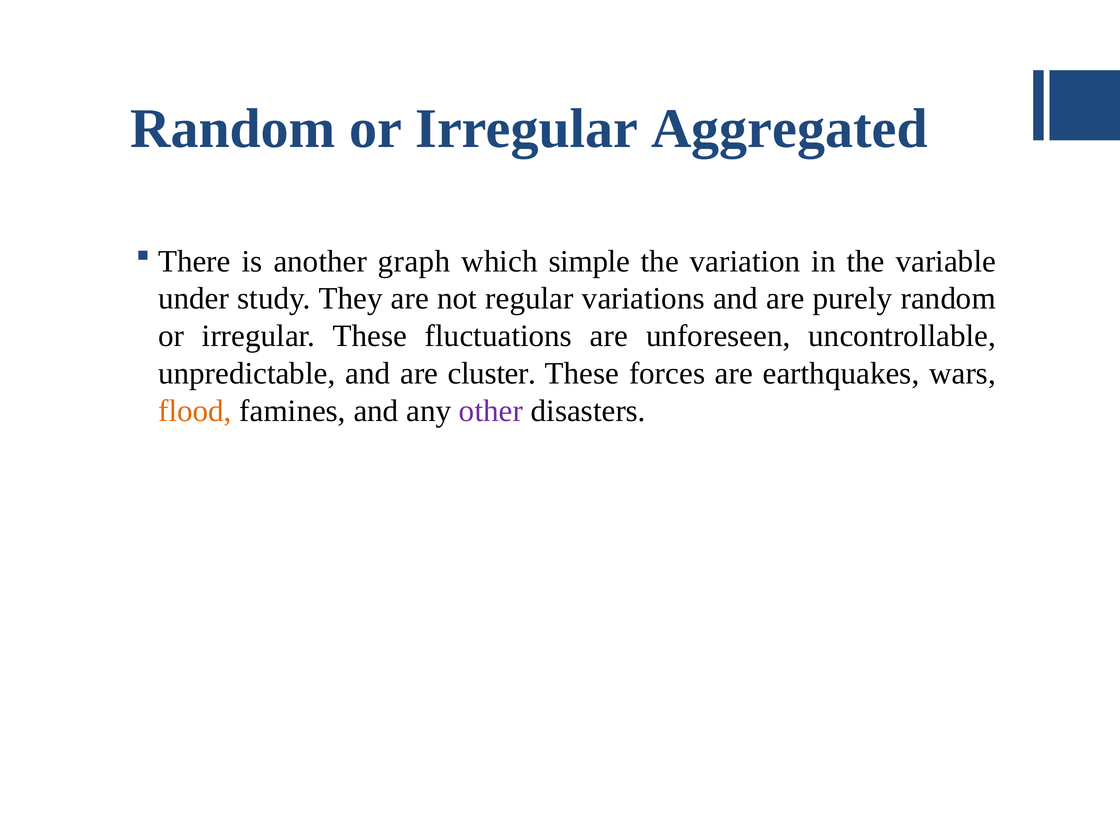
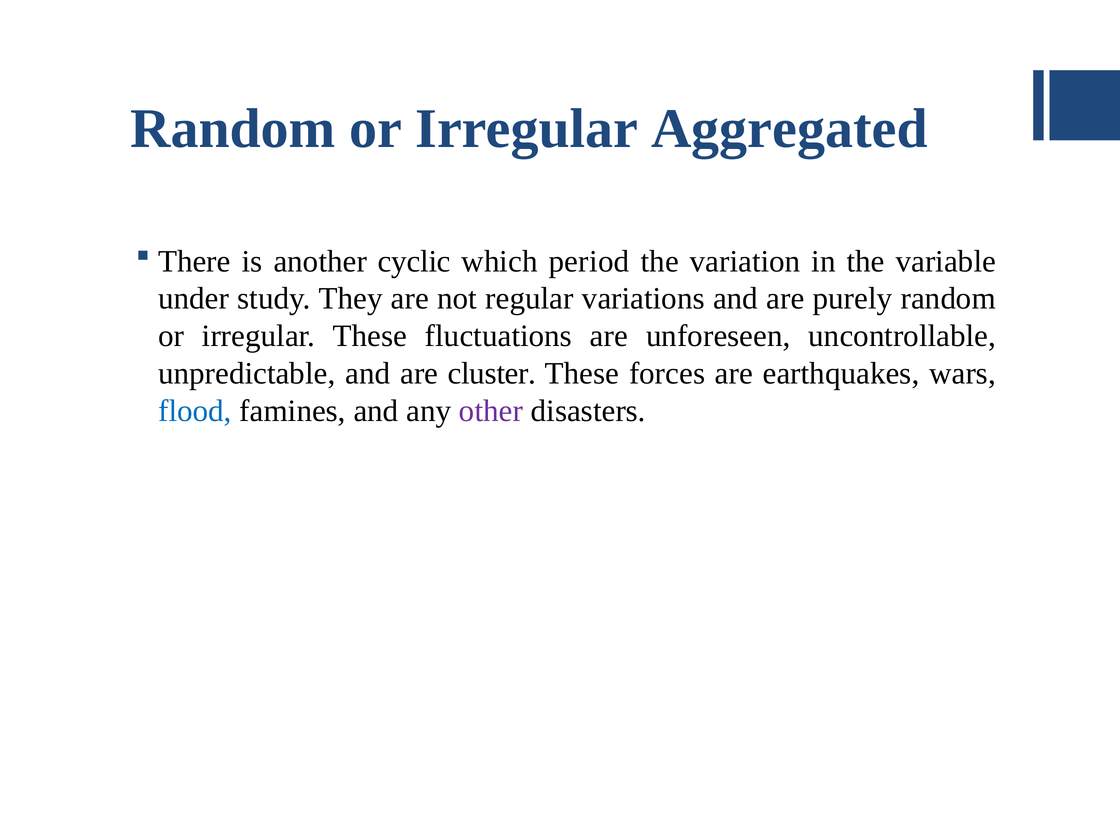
graph: graph -> cyclic (414, 261)
simple: simple -> period (589, 261)
flood colour: orange -> blue (195, 411)
